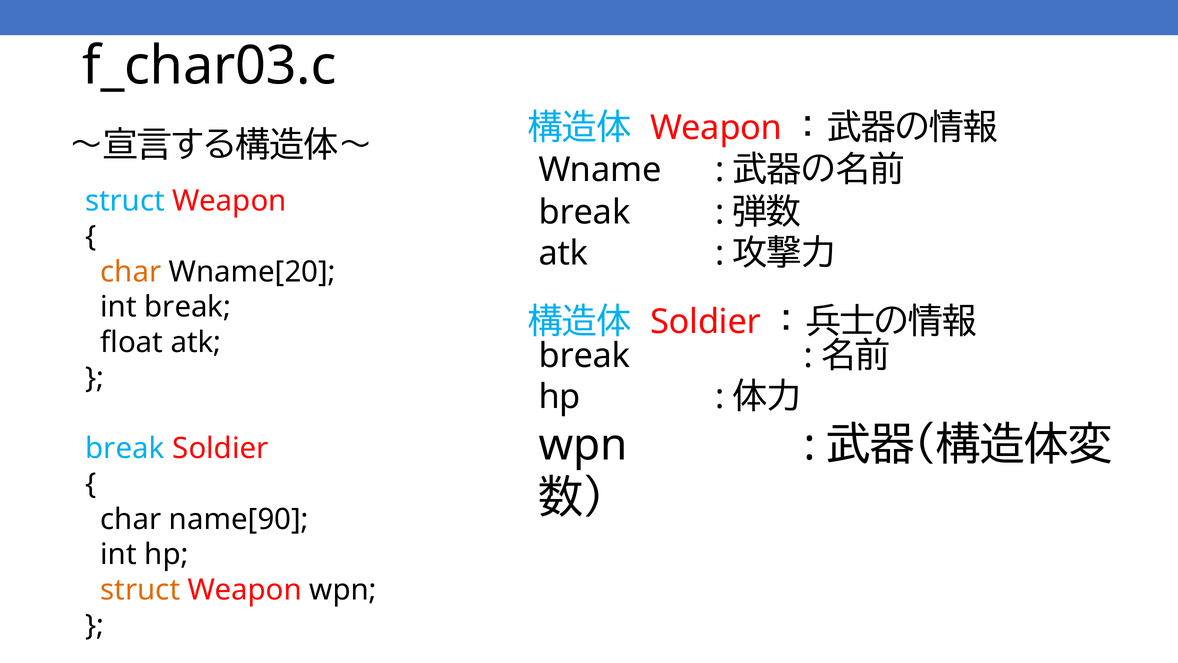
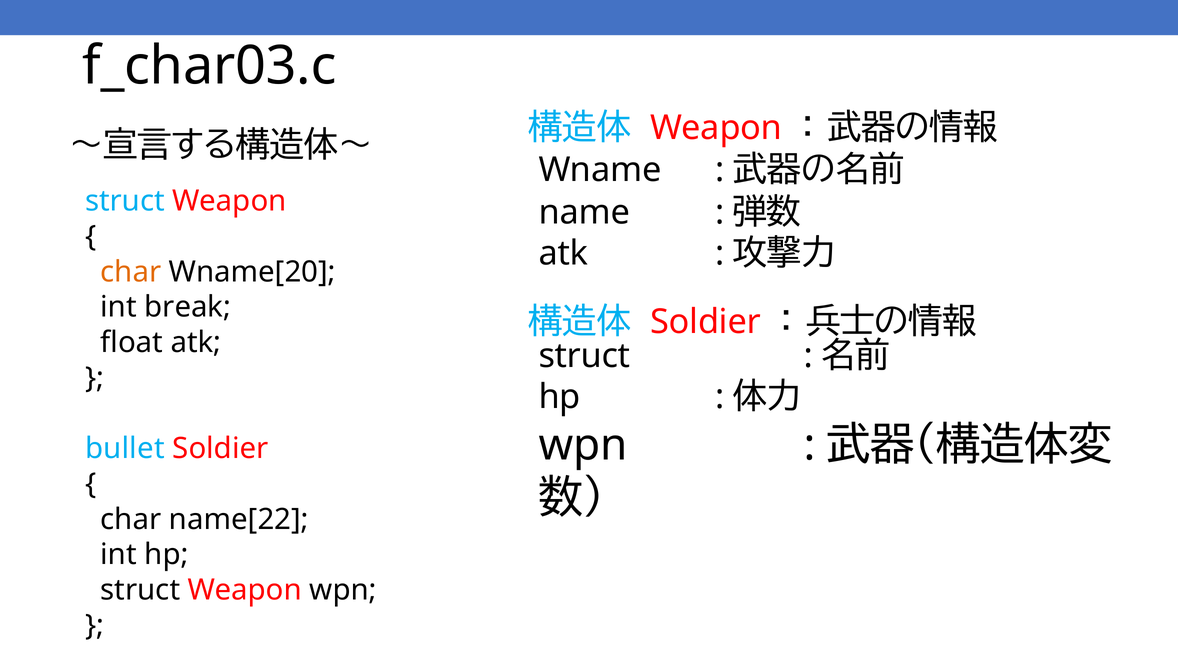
break: break -> name (584, 212)
break: break -> struct (585, 356)
break: break -> bullet (125, 448)
name[90: name[90 -> name[22 (239, 519)
struct colour: orange -> black (140, 590)
